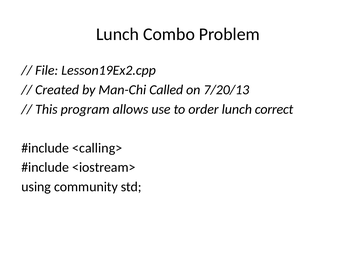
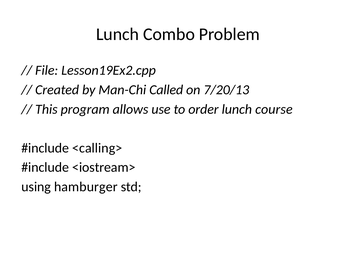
correct: correct -> course (274, 109)
community: community -> hamburger (86, 187)
